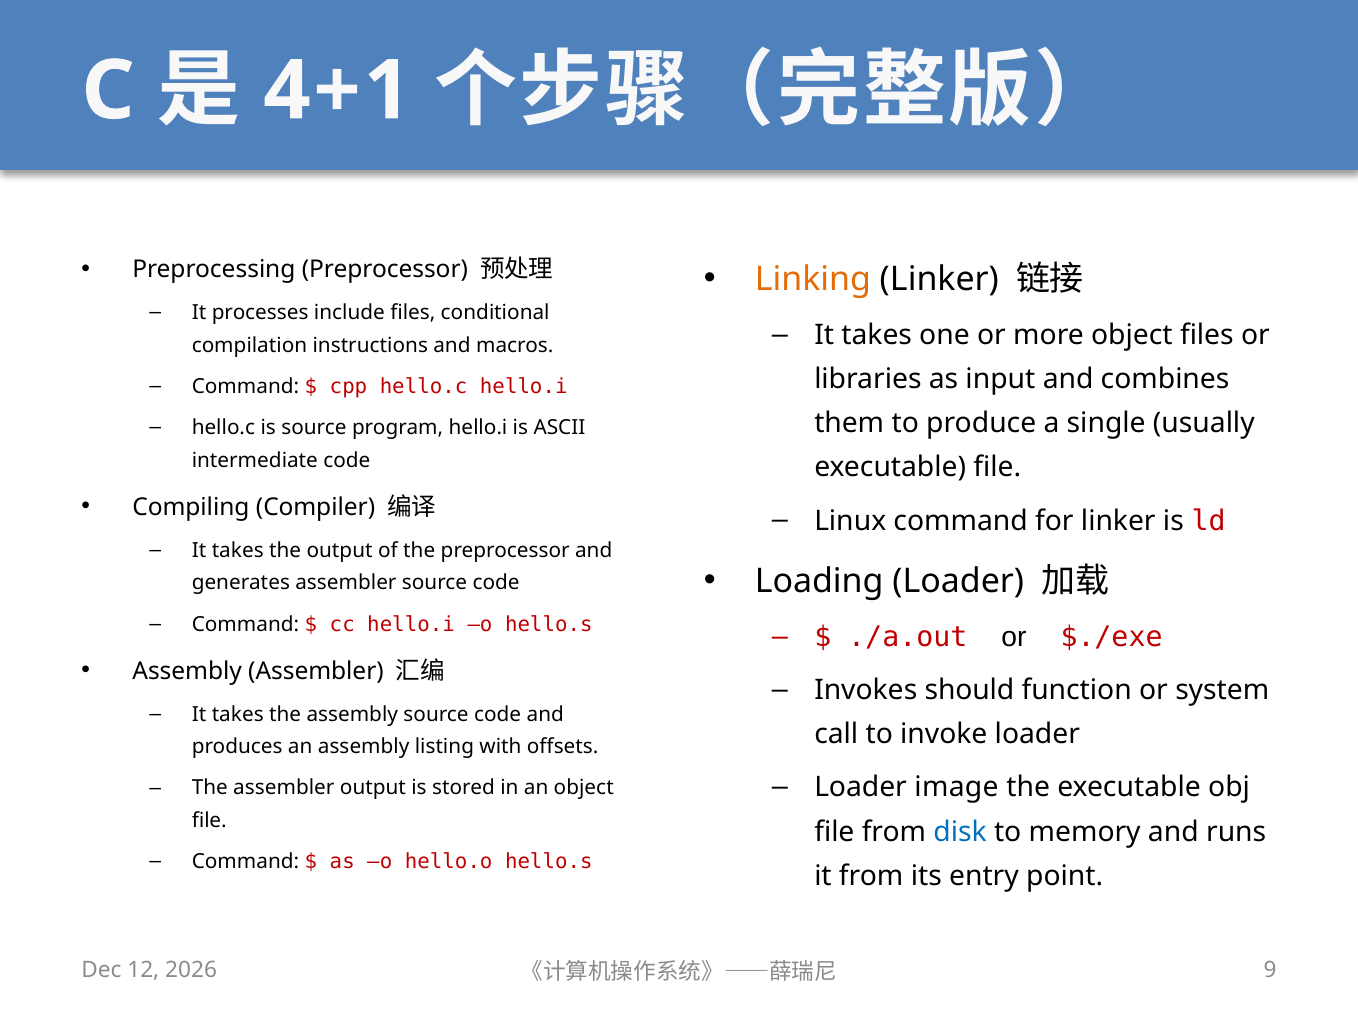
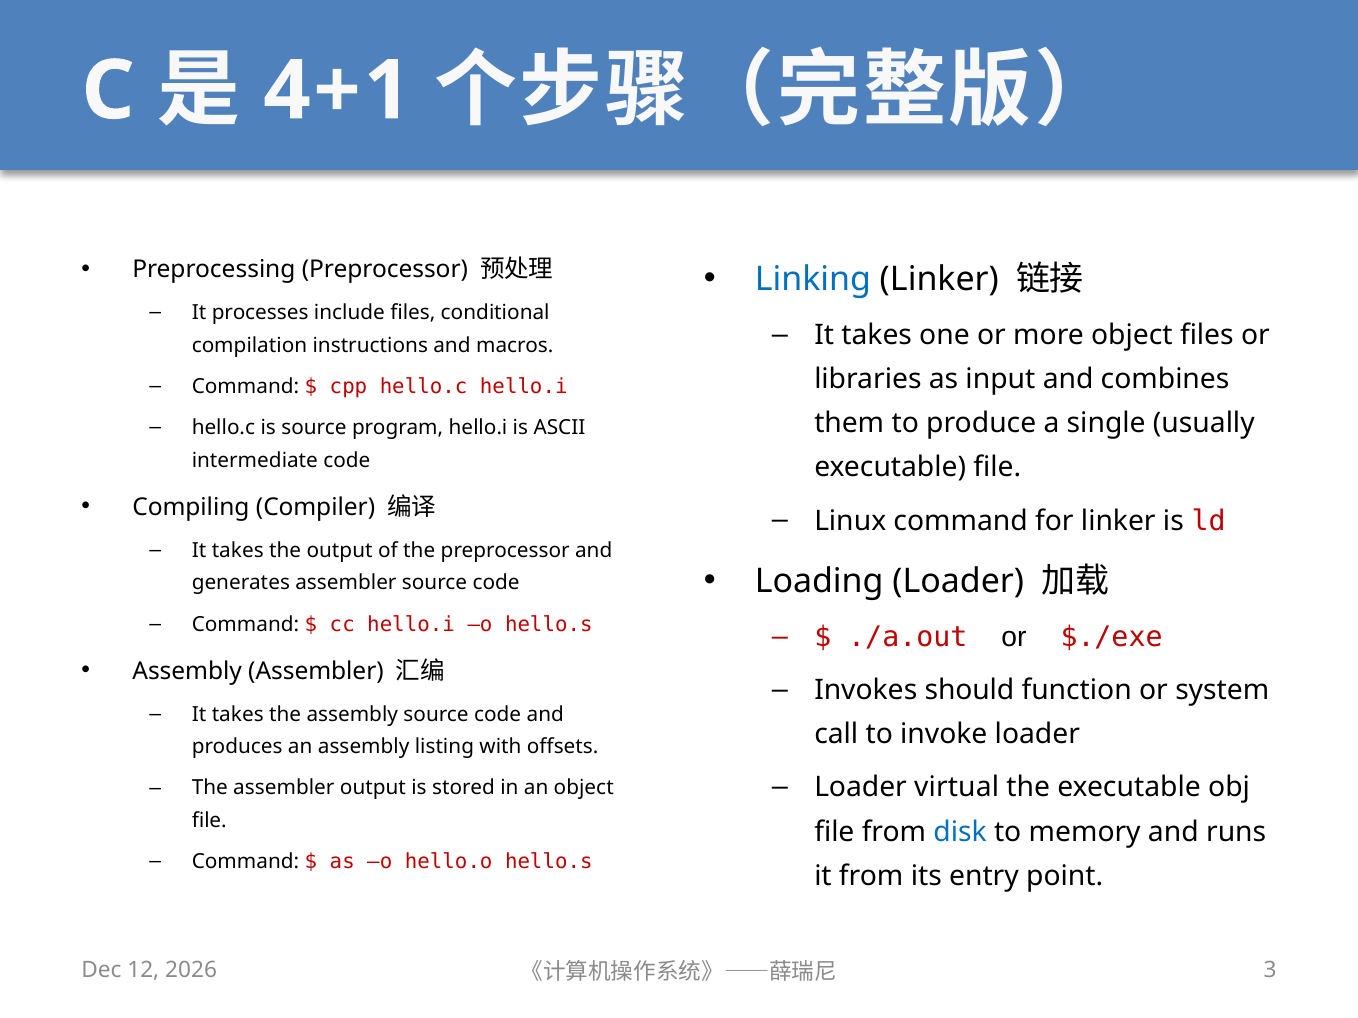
Linking colour: orange -> blue (813, 279)
image: image -> virtual (957, 788)
9: 9 -> 3 (1270, 971)
